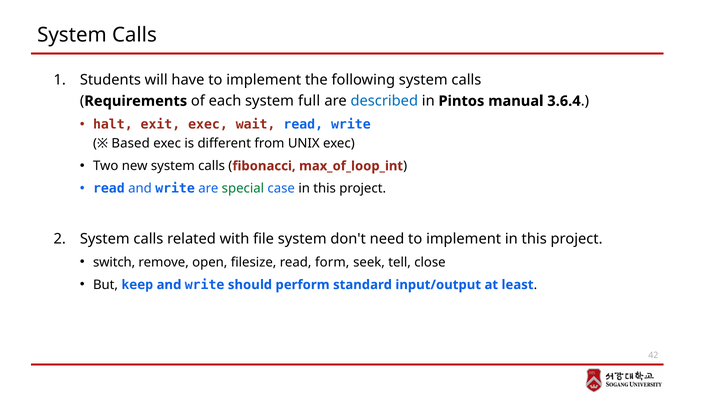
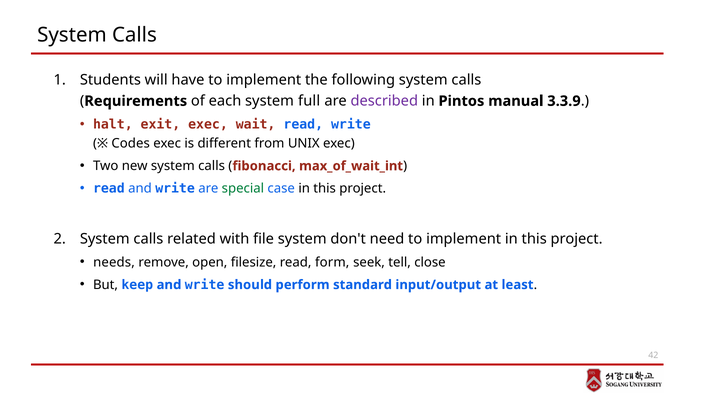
described colour: blue -> purple (384, 101)
3.6.4: 3.6.4 -> 3.3.9 (564, 101)
Based: Based -> Codes (131, 144)
max_of_loop_int: max_of_loop_int -> max_of_wait_int (351, 166)
switch: switch -> needs (114, 262)
